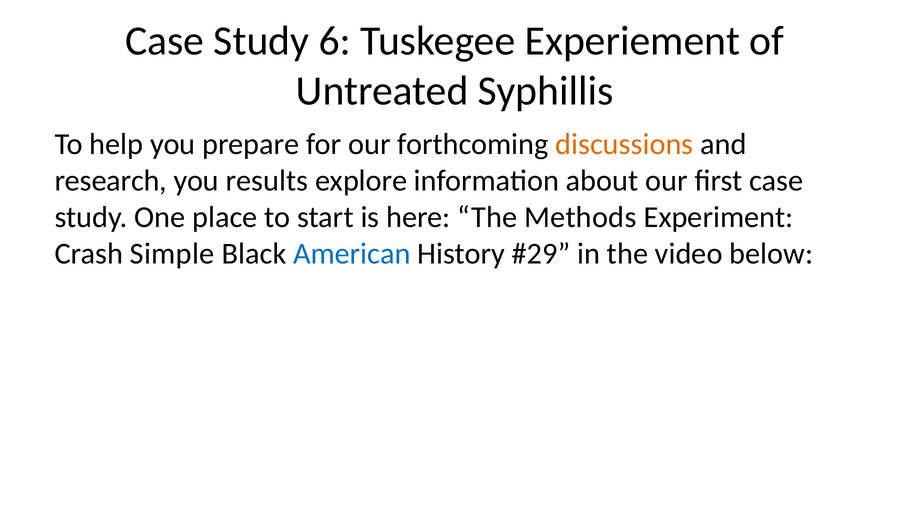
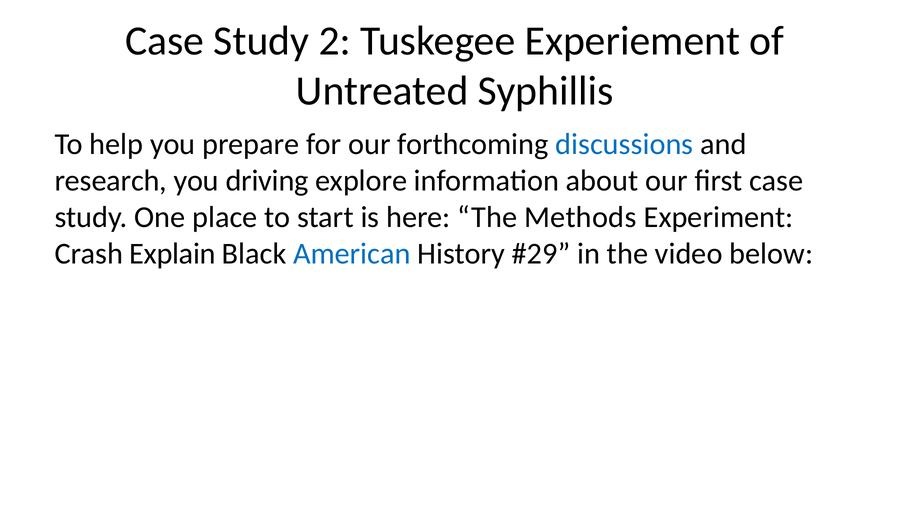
6: 6 -> 2 (335, 41)
discussions colour: orange -> blue (624, 144)
results: results -> driving (267, 181)
Simple: Simple -> Explain (173, 254)
